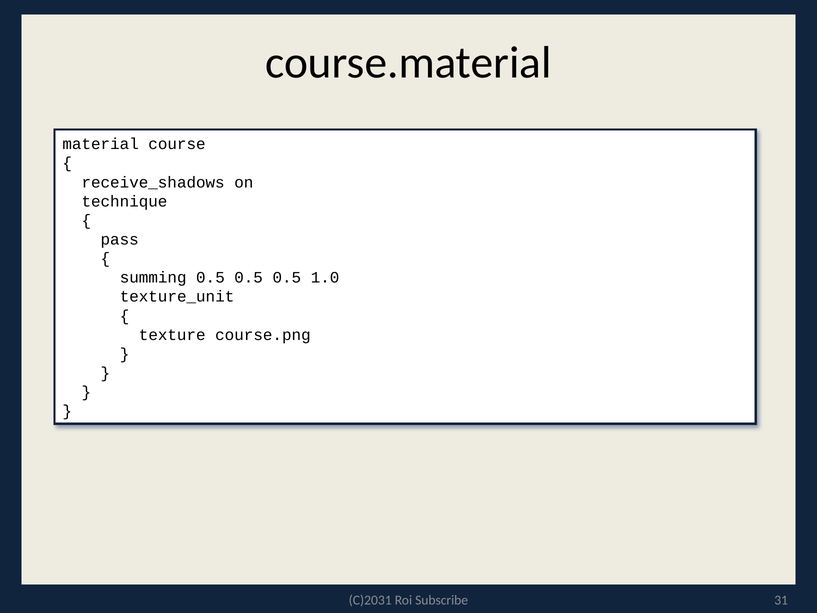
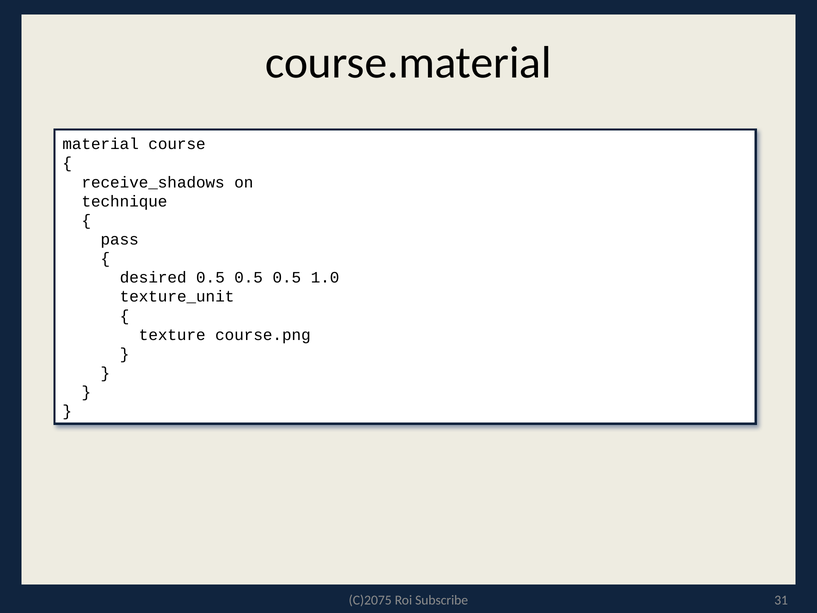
summing: summing -> desired (153, 278)
C)2031: C)2031 -> C)2075 (370, 600)
